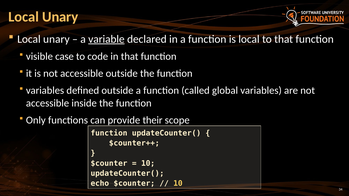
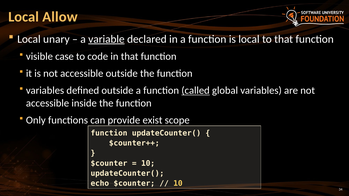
Unary: Unary -> Allow (60, 17)
called underline: none -> present (196, 91)
their: their -> exist (153, 120)
